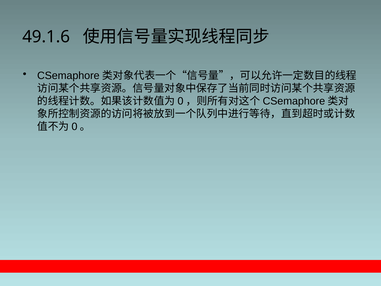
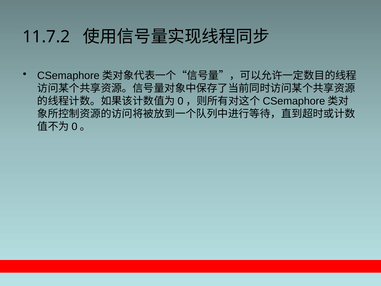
49.1.6: 49.1.6 -> 11.7.2 (46, 37)
